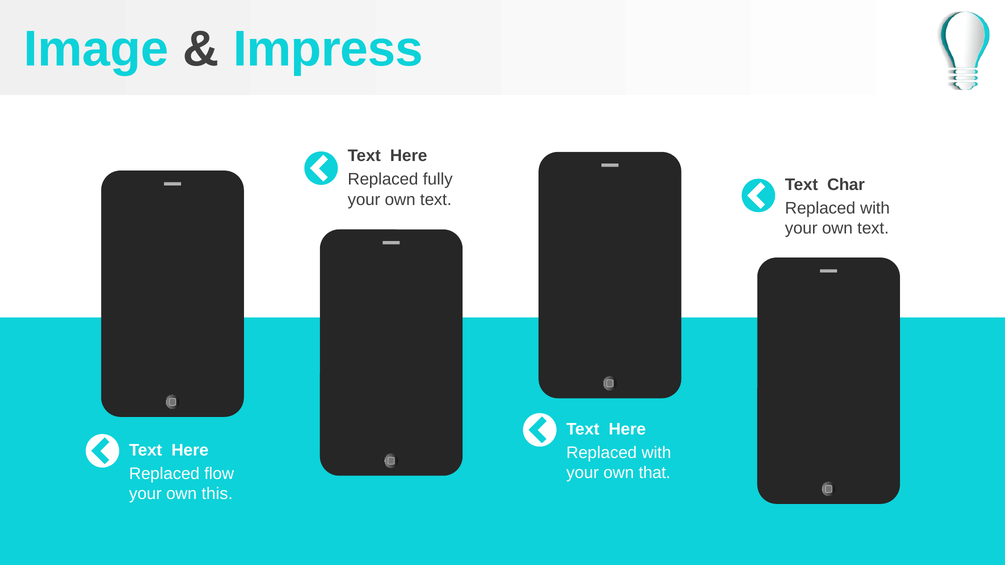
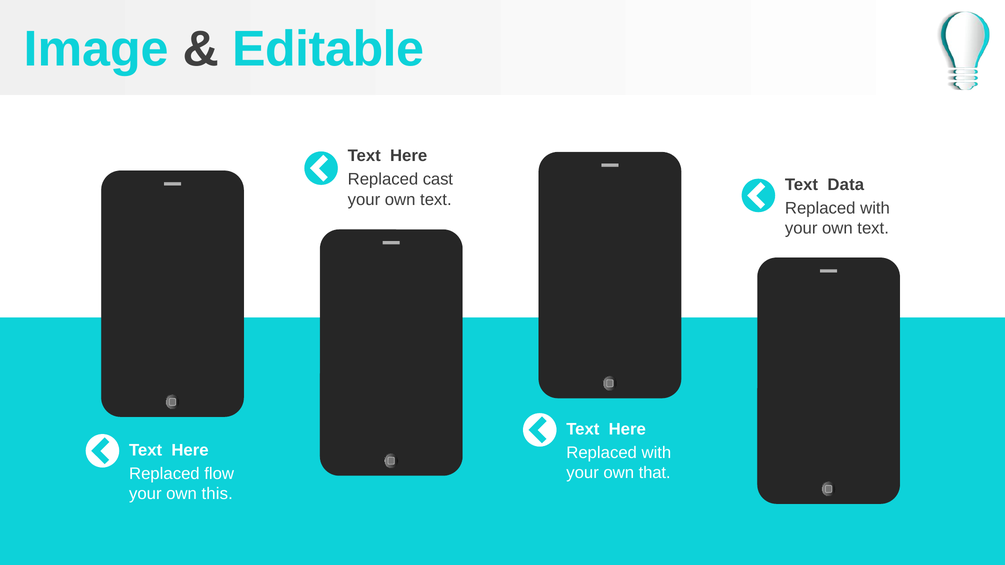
Impress: Impress -> Editable (328, 49)
fully: fully -> cast (438, 180)
Char: Char -> Data (846, 185)
